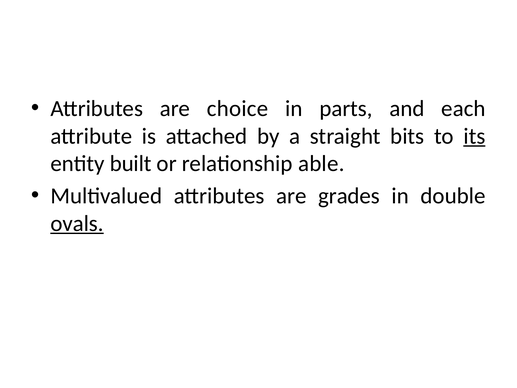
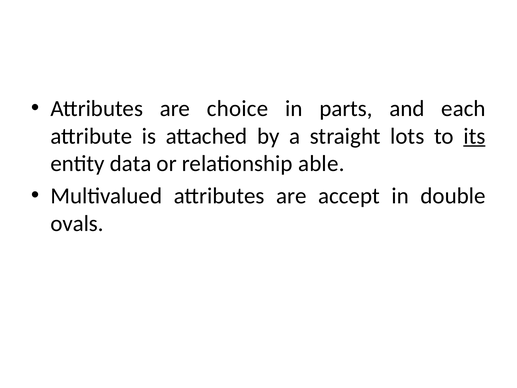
bits: bits -> lots (407, 136)
built: built -> data (131, 164)
grades: grades -> accept (349, 196)
ovals underline: present -> none (77, 223)
